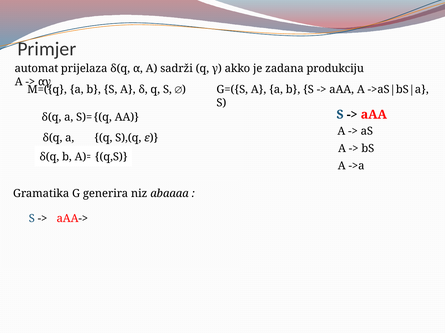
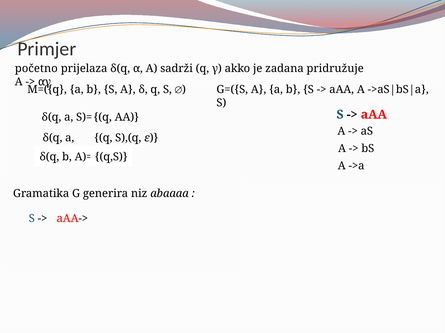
automat: automat -> početno (36, 69)
produkciju: produkciju -> pridružuje (335, 69)
